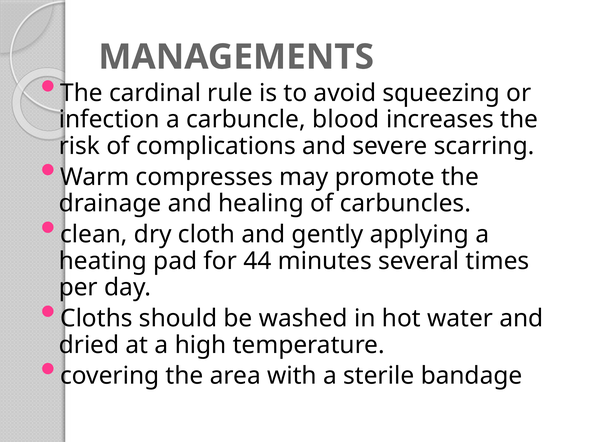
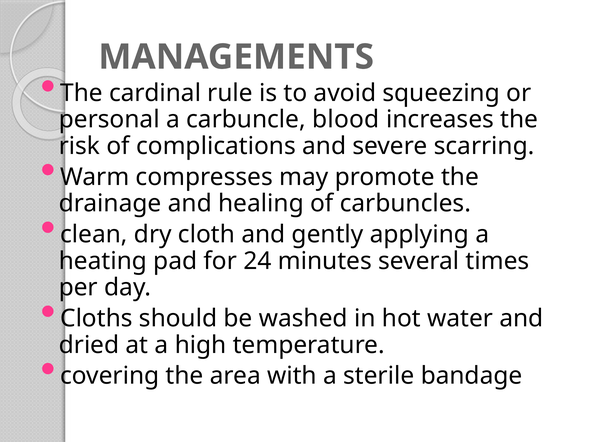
infection: infection -> personal (109, 119)
44: 44 -> 24 (257, 261)
